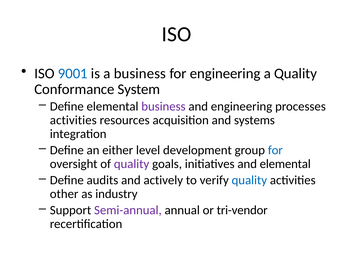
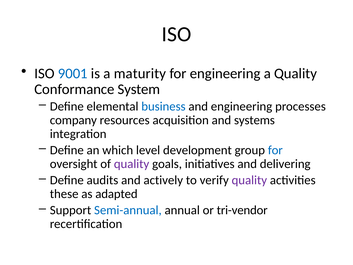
a business: business -> maturity (140, 73)
business colour: purple -> blue (163, 106)
activities: activities -> company (73, 120)
either: either -> which (118, 150)
and elemental: elemental -> delivering (285, 164)
quality colour: blue -> purple (249, 180)
other: other -> these (64, 194)
industry: industry -> adapted (116, 194)
Semi-annual colour: purple -> blue (128, 210)
